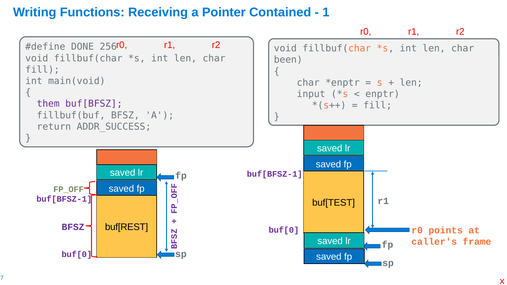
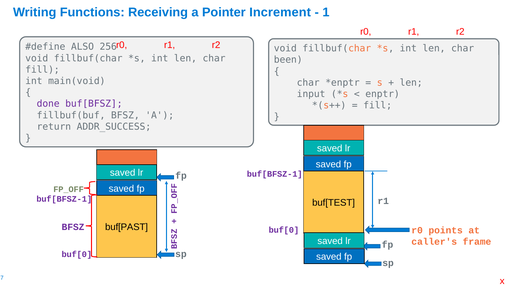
Contained: Contained -> Increment (280, 12)
DONE: DONE -> ALSO (82, 47)
them: them -> done (48, 104)
buf[REST: buf[REST -> buf[PAST (127, 227)
